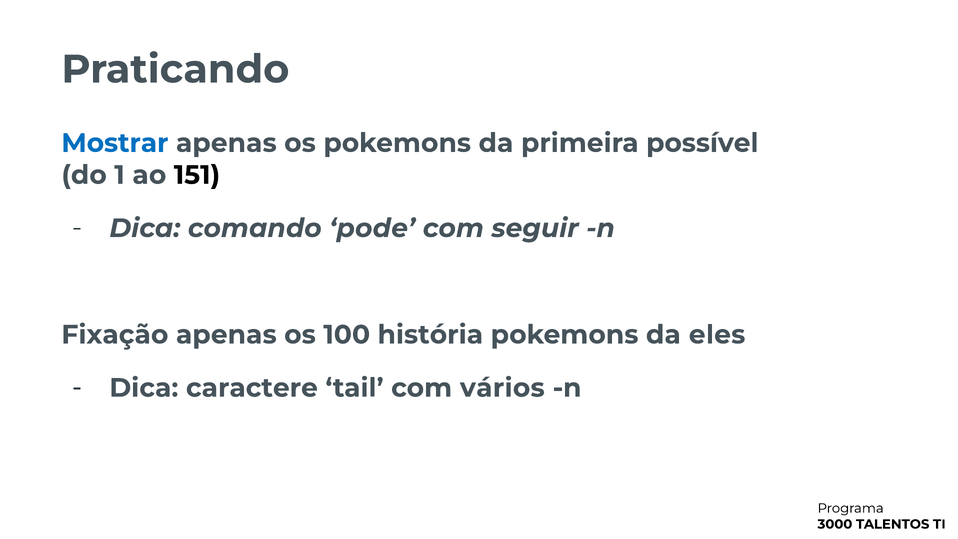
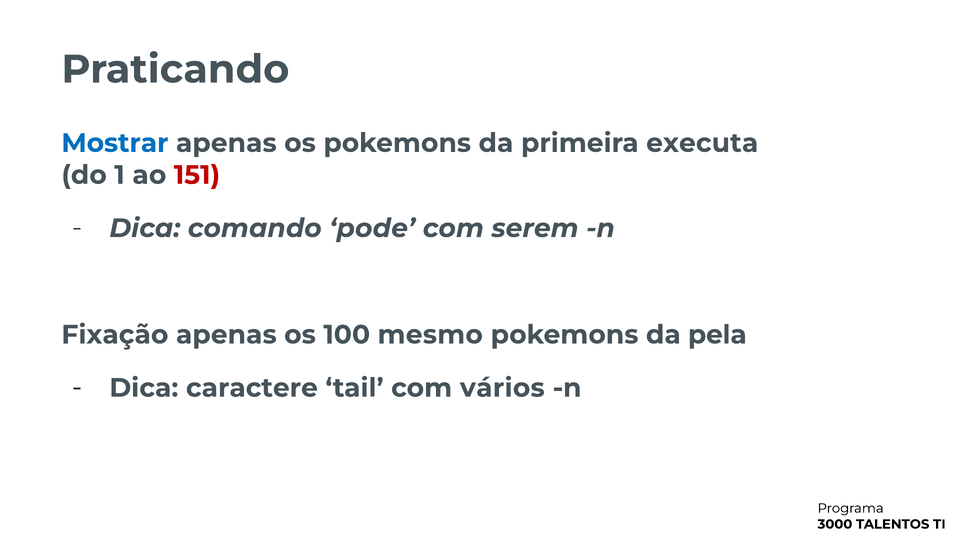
possível: possível -> executa (702, 143)
151 colour: black -> red (197, 175)
seguir: seguir -> serem (535, 228)
história: história -> mesmo (430, 335)
eles: eles -> pela (717, 335)
